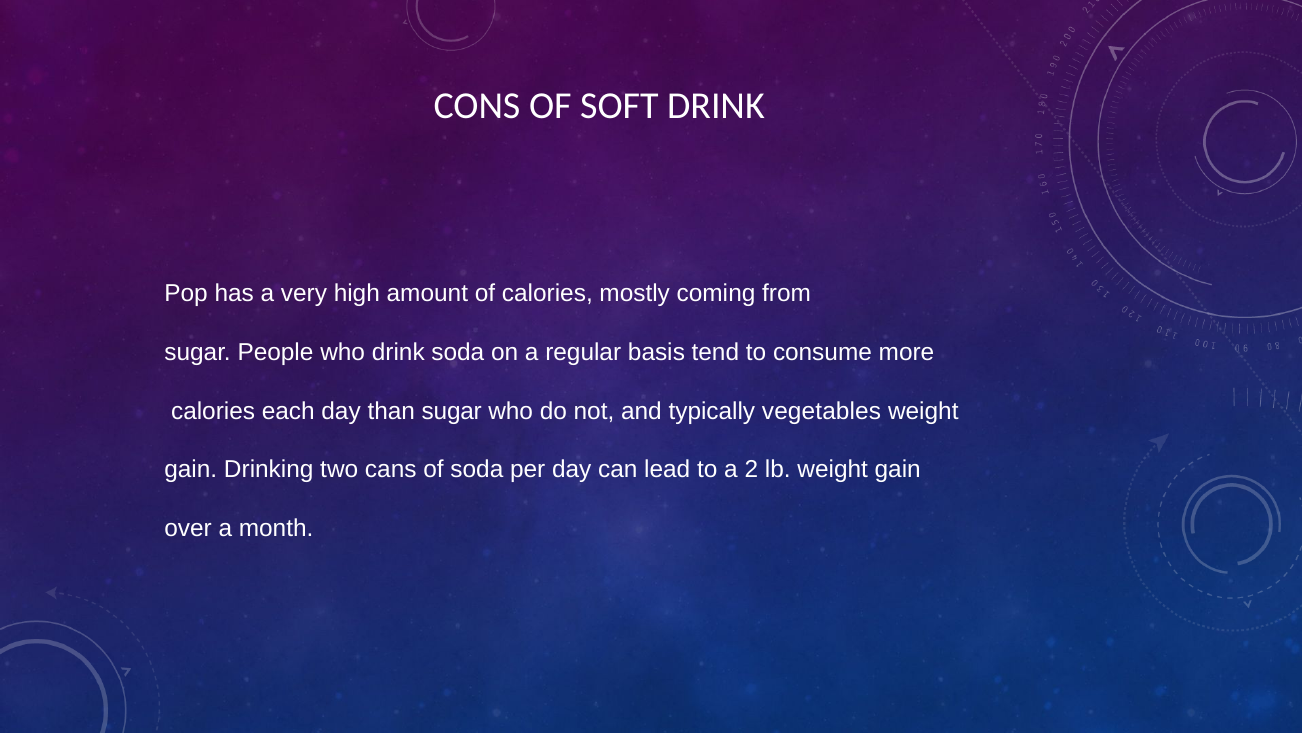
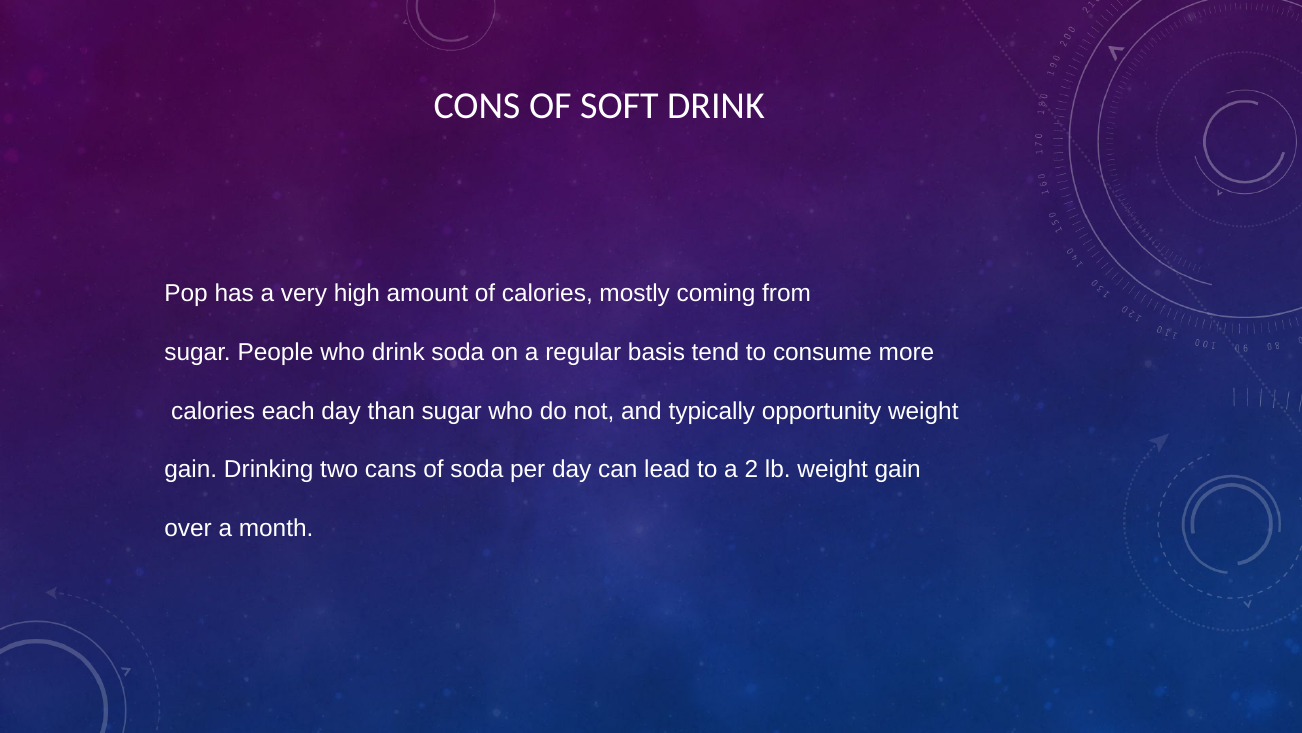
vegetables: vegetables -> opportunity (822, 411)
